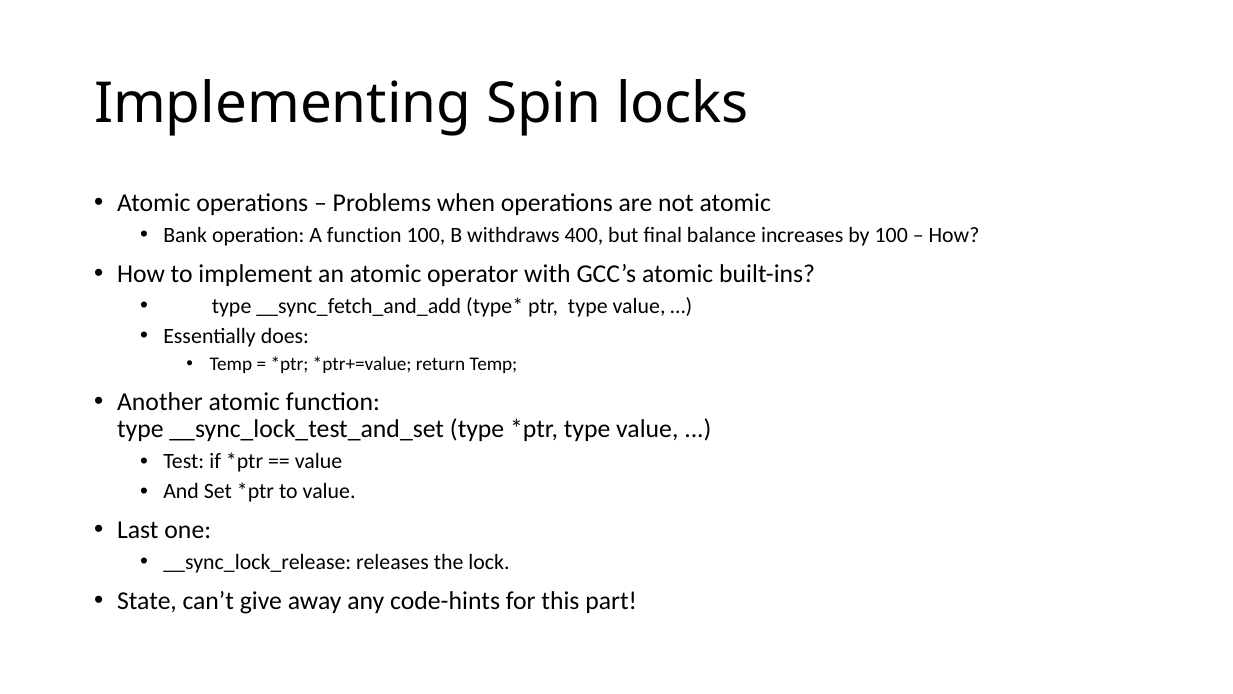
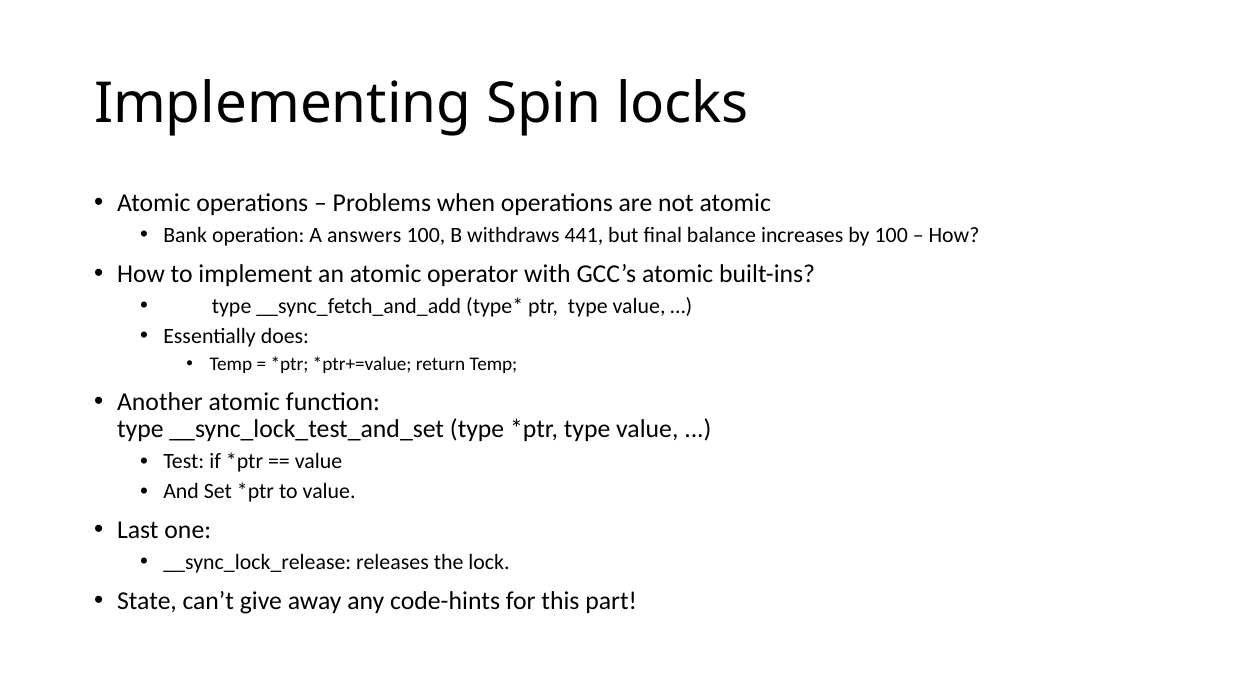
A function: function -> answers (364, 235)
400: 400 -> 441 (584, 235)
